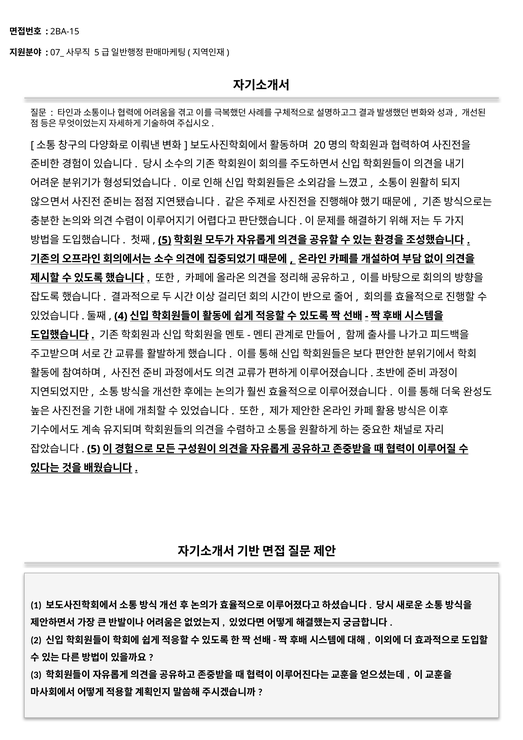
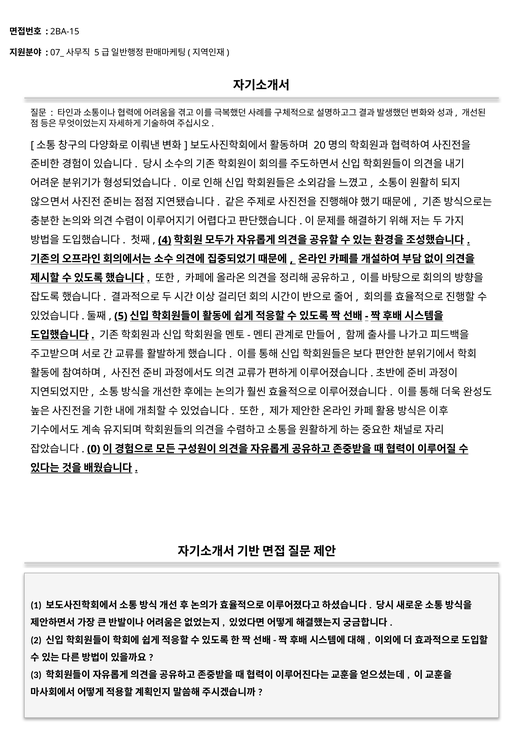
5: 5 -> 4 (165, 240)
4: 4 -> 5 (121, 316)
5: 5 -> 0 (94, 449)
